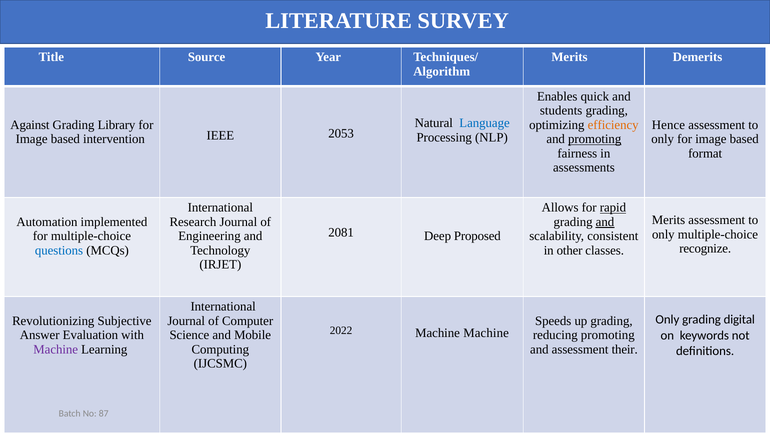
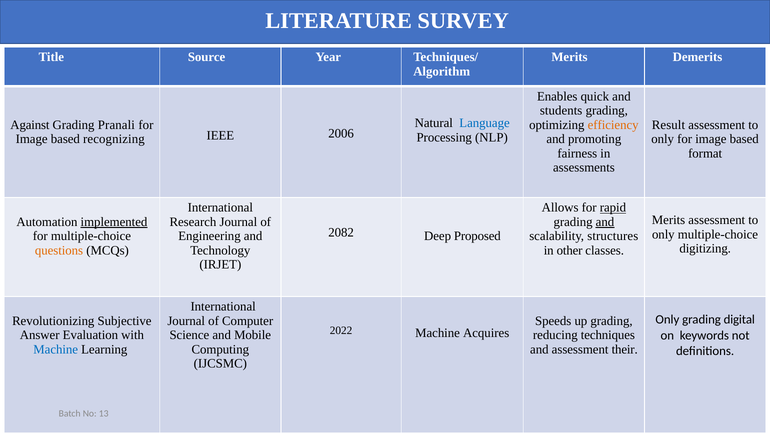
Library: Library -> Pranali (116, 125)
Hence: Hence -> Result (668, 125)
intervention: intervention -> recognizing (114, 139)
2053: 2053 -> 2006 (341, 134)
promoting underline: present -> none (595, 139)
implemented underline: none -> present (114, 222)
2081: 2081 -> 2082 (341, 233)
consistent: consistent -> structures (613, 236)
recognize: recognize -> digitizing (705, 249)
questions colour: blue -> orange (59, 251)
Machine Machine: Machine -> Acquires (486, 333)
reducing promoting: promoting -> techniques (608, 335)
Machine colour: purple -> blue (56, 349)
87: 87 -> 13 (104, 414)
